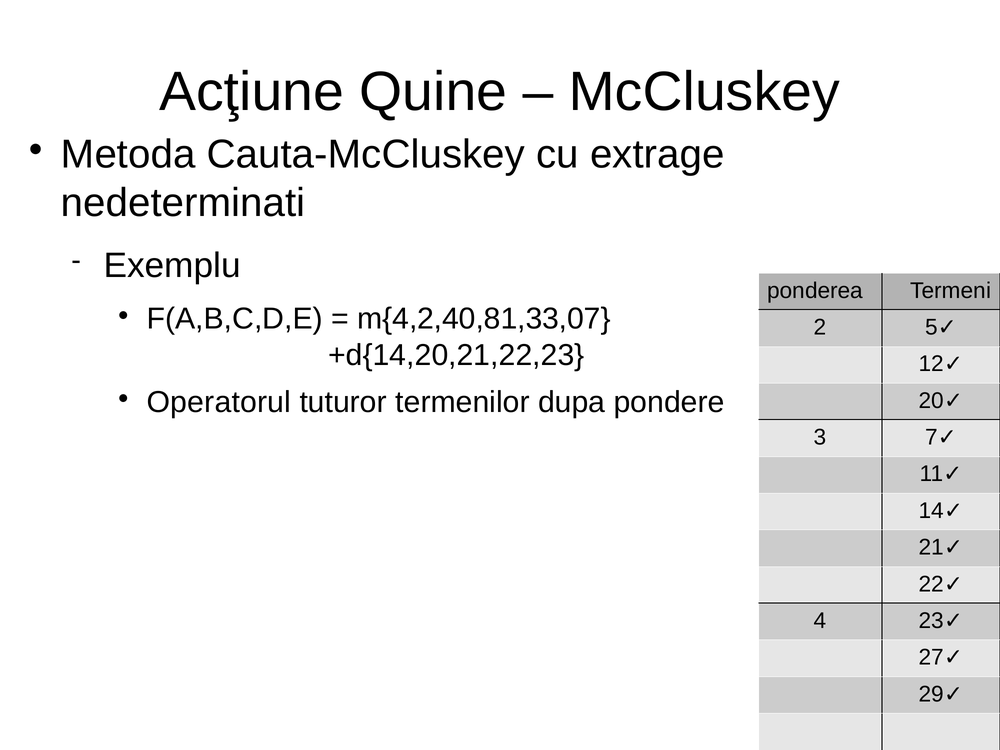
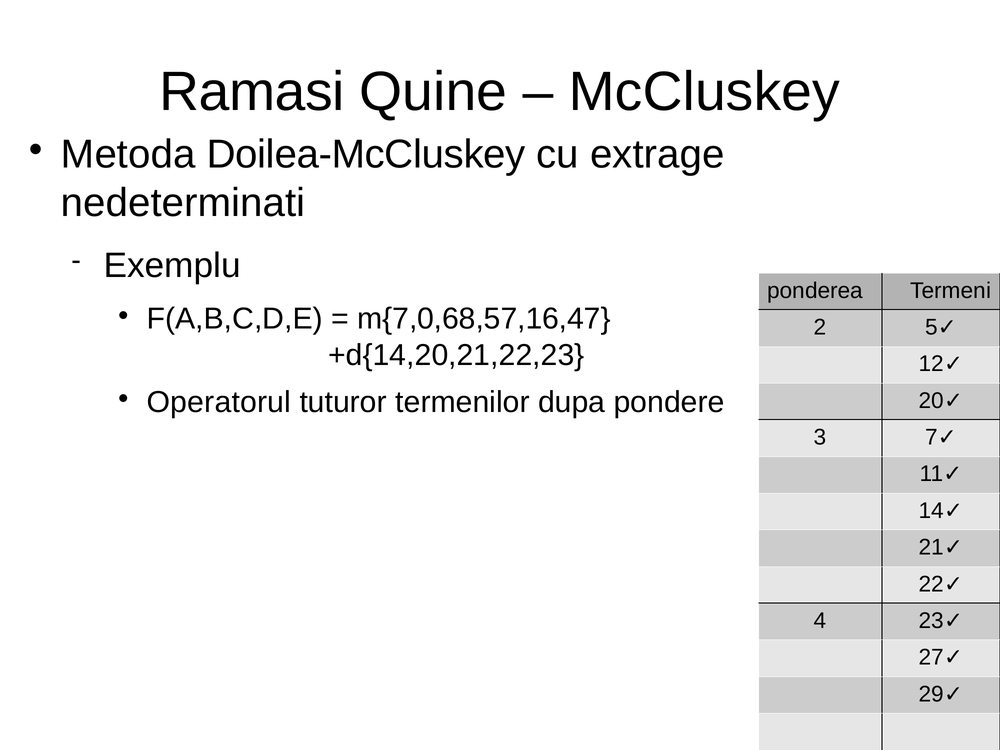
Acţiune: Acţiune -> Ramasi (252, 92)
Cauta-McCluskey: Cauta-McCluskey -> Doilea-McCluskey (366, 154)
m{4,2,40,81,33,07: m{4,2,40,81,33,07 -> m{7,0,68,57,16,47 (484, 319)
